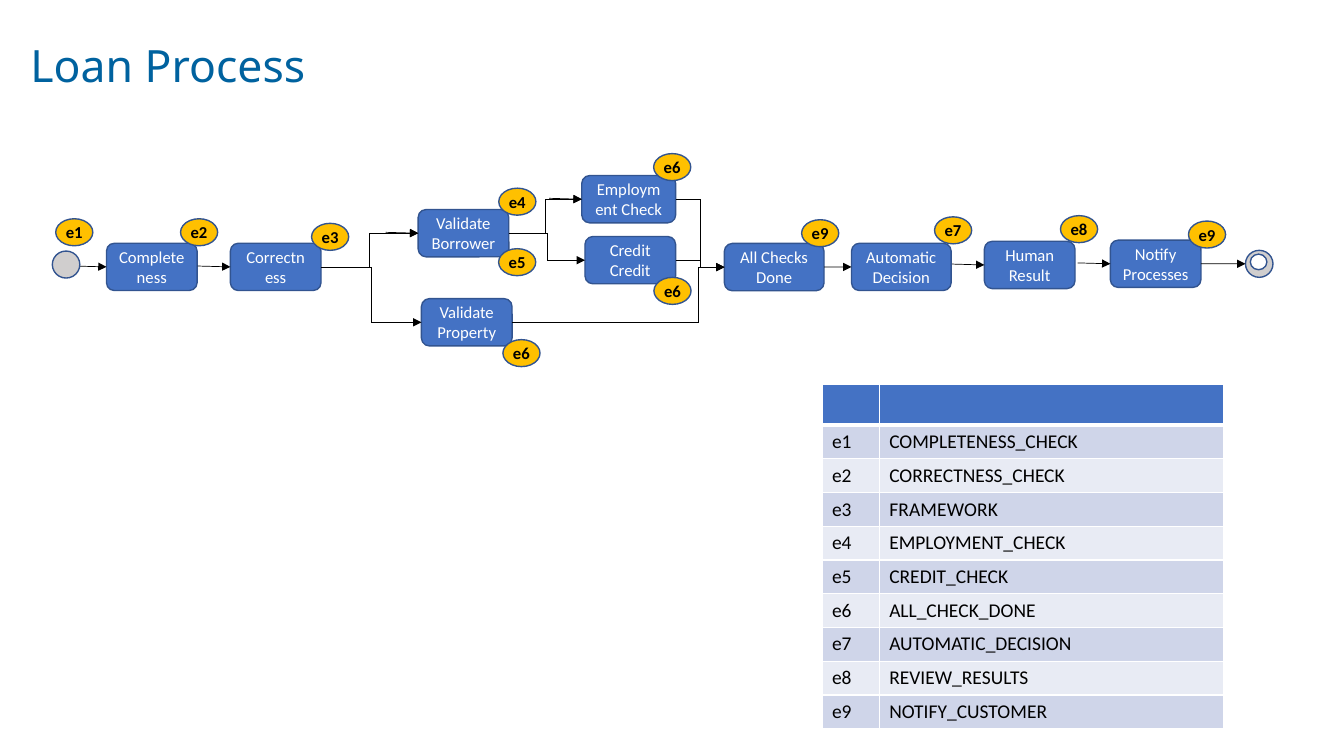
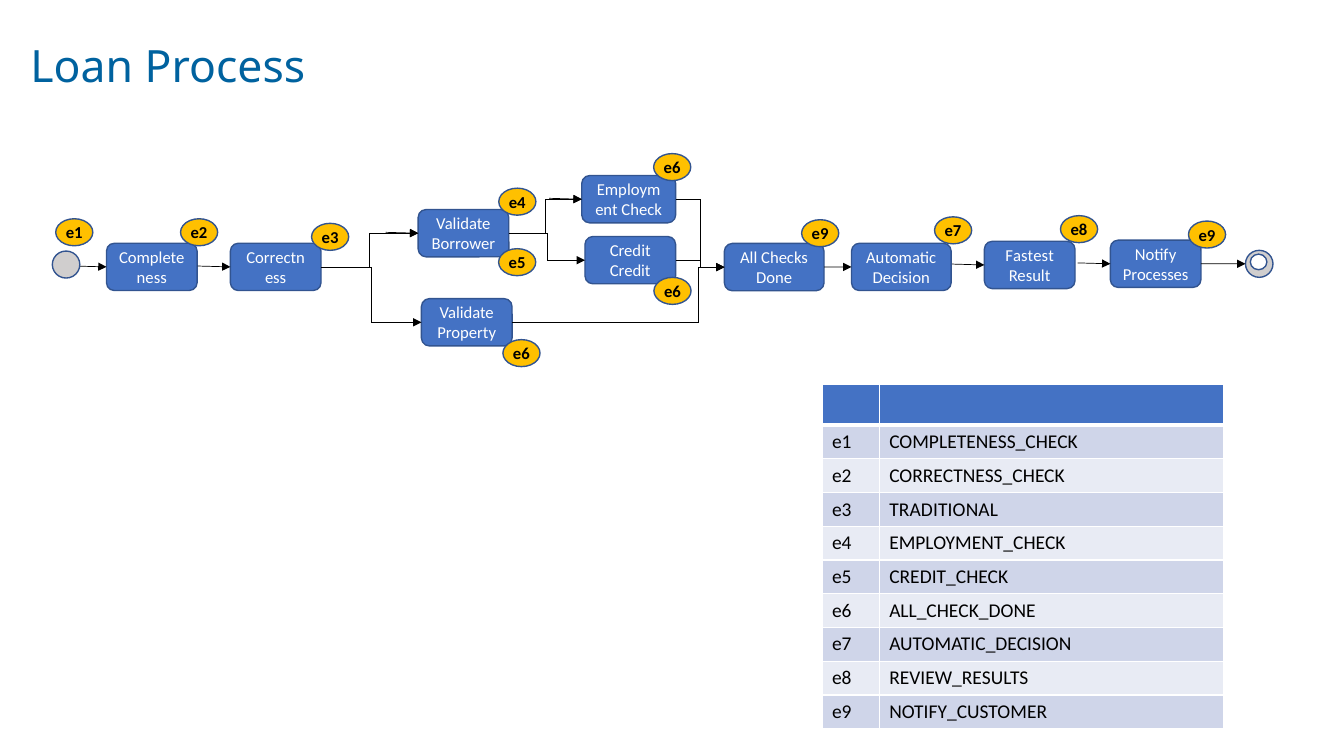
Human: Human -> Fastest (1030, 256)
FRAMEWORK: FRAMEWORK -> TRADITIONAL (944, 510)
